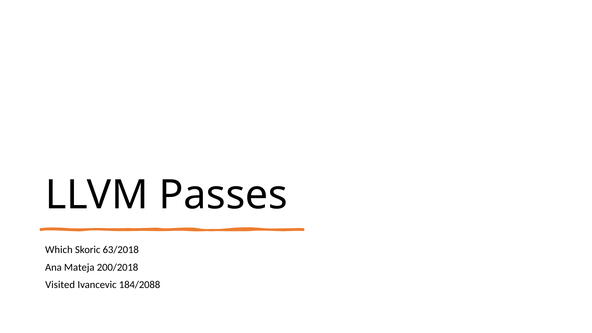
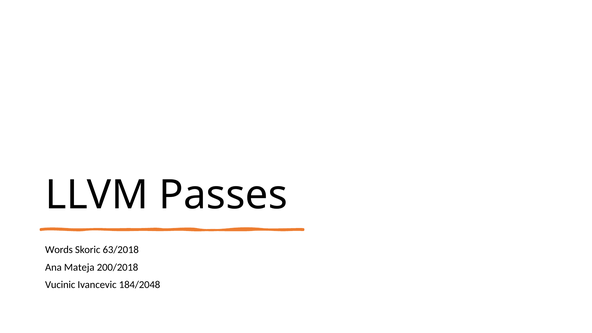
Which: Which -> Words (59, 250)
Visited: Visited -> Vucinic (60, 285)
184/2088: 184/2088 -> 184/2048 (140, 285)
